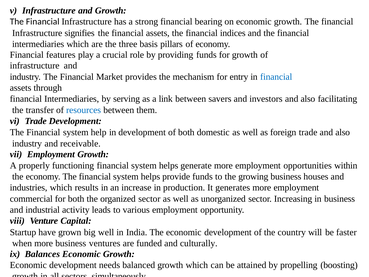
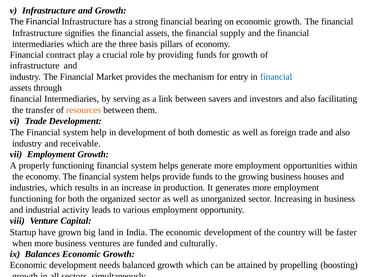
indices: indices -> supply (233, 33)
features: features -> contract (61, 55)
resources colour: blue -> orange (84, 110)
commercial: commercial -> functioning (31, 199)
big well: well -> land (106, 232)
